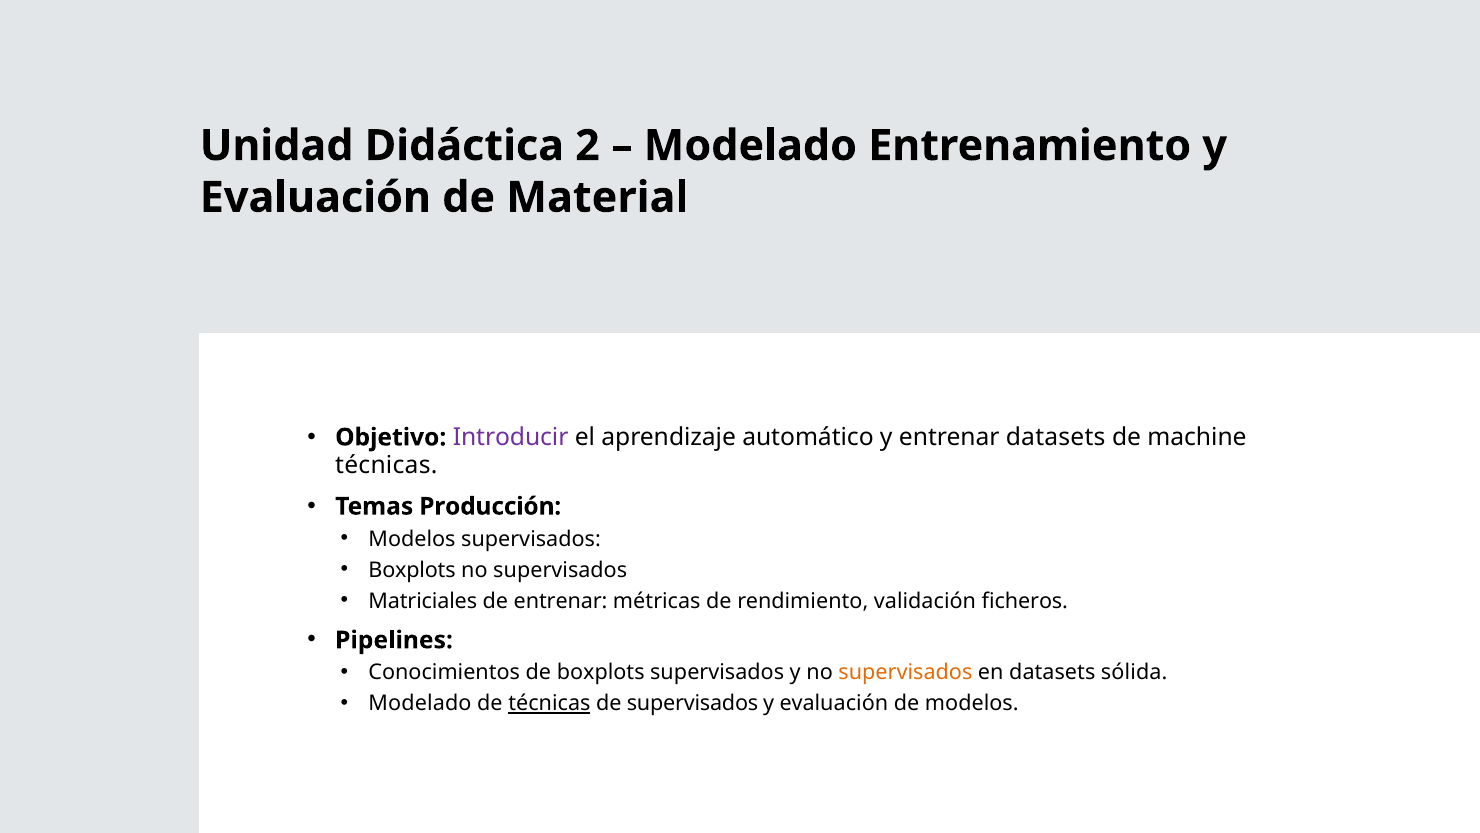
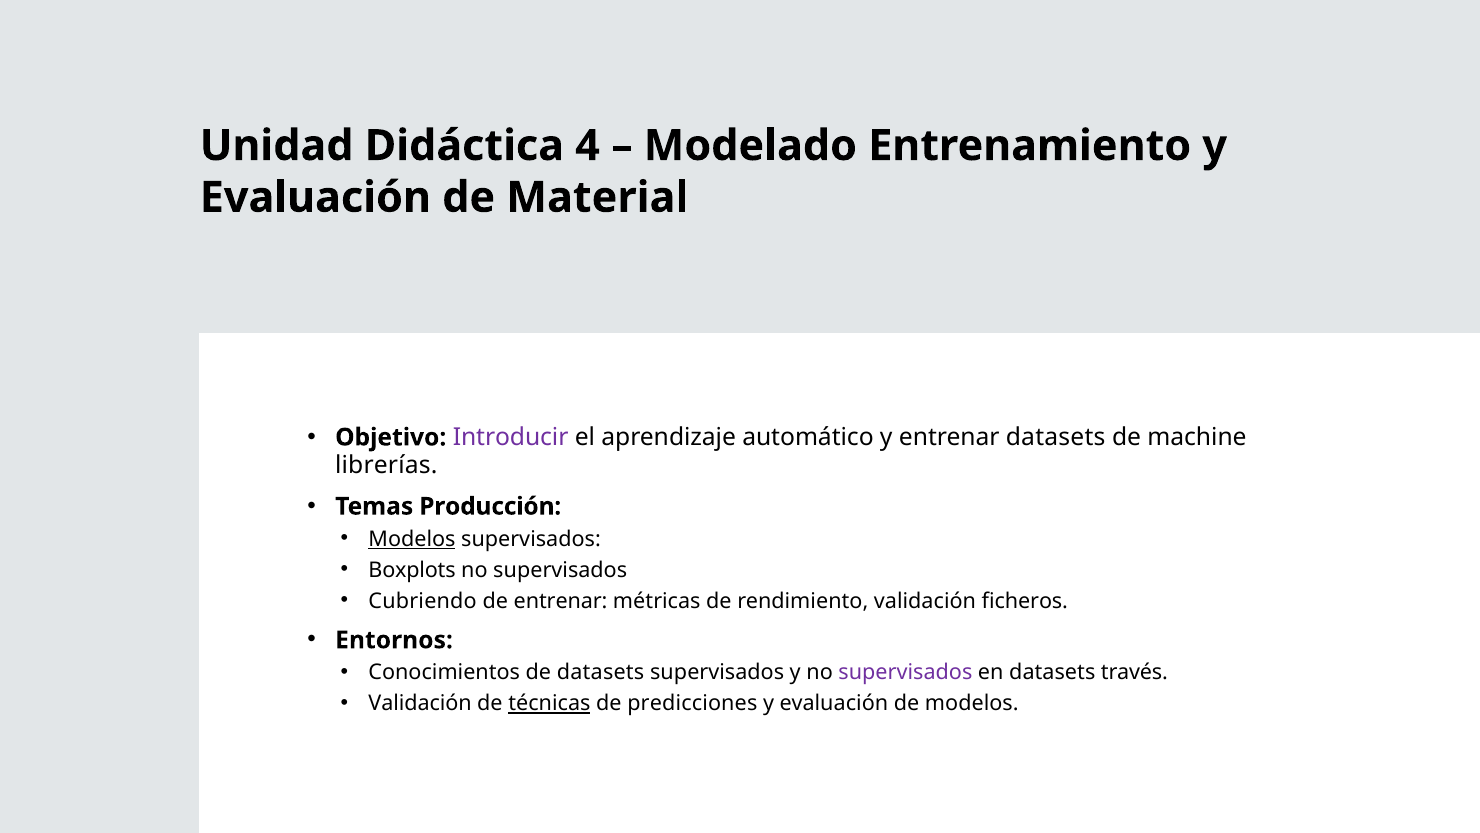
2: 2 -> 4 (587, 146)
técnicas: técnicas -> librerías (386, 465)
Modelos underline: none -> present (412, 539)
Matriciales: Matriciales -> Cubriendo (423, 601)
Pipelines: Pipelines -> Entornos (394, 640)
de boxplots: boxplots -> datasets (601, 672)
supervisados colour: orange -> purple (905, 672)
sólida: sólida -> través (1134, 672)
Modelado: Modelado -> Validación (420, 703)
de supervisados: supervisados -> predicciones (692, 703)
